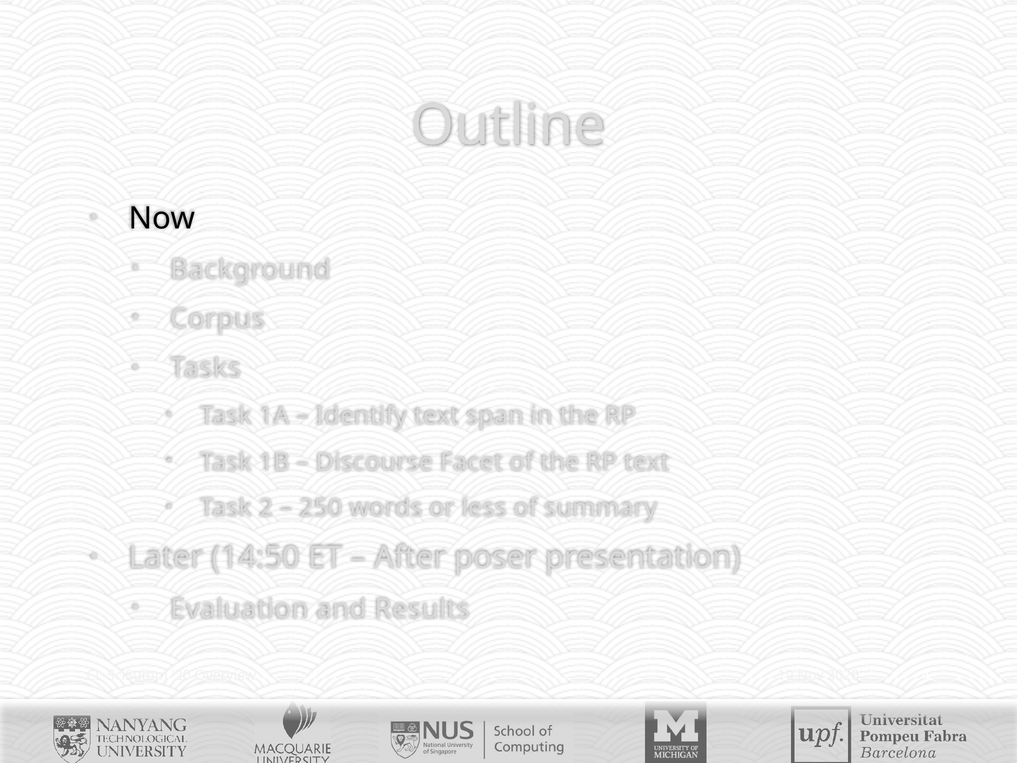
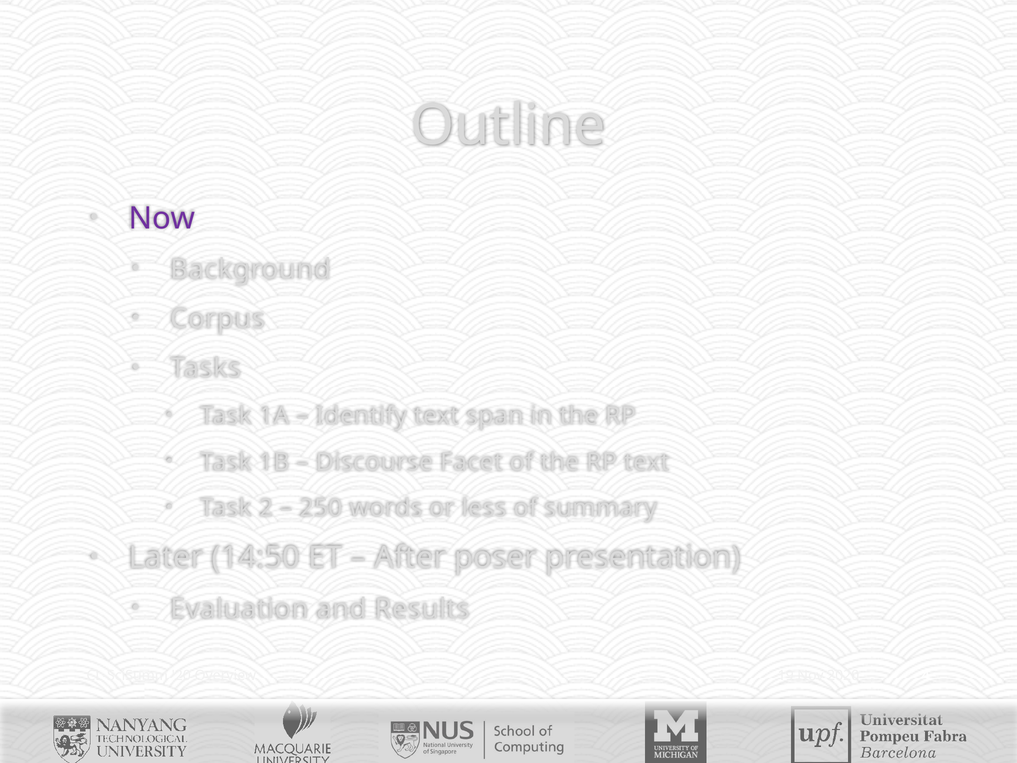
Now colour: black -> purple (162, 219)
